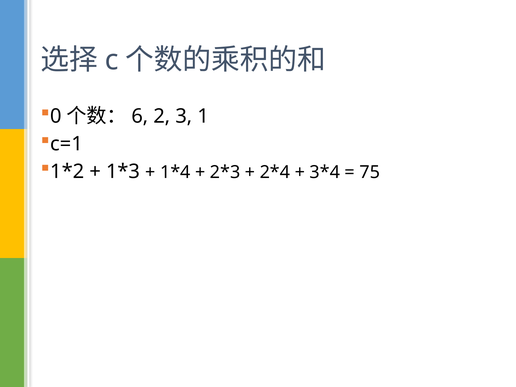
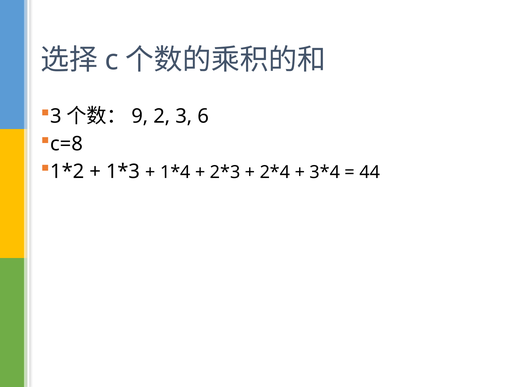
0: 0 -> 3 (56, 116)
6: 6 -> 9 (140, 116)
1: 1 -> 6 (203, 116)
c=1: c=1 -> c=8 (67, 144)
75: 75 -> 44 (370, 172)
